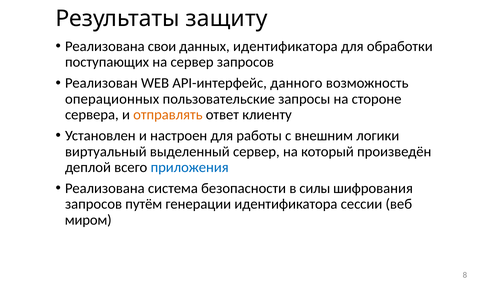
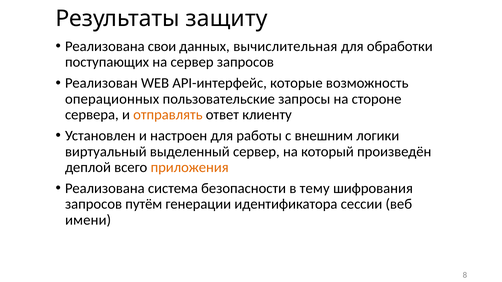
данных идентификатора: идентификатора -> вычислительная (285, 46)
данного: данного -> которые (296, 83)
приложения colour: blue -> orange (190, 168)
силы: силы -> тему (315, 189)
миром: миром -> имени (88, 220)
